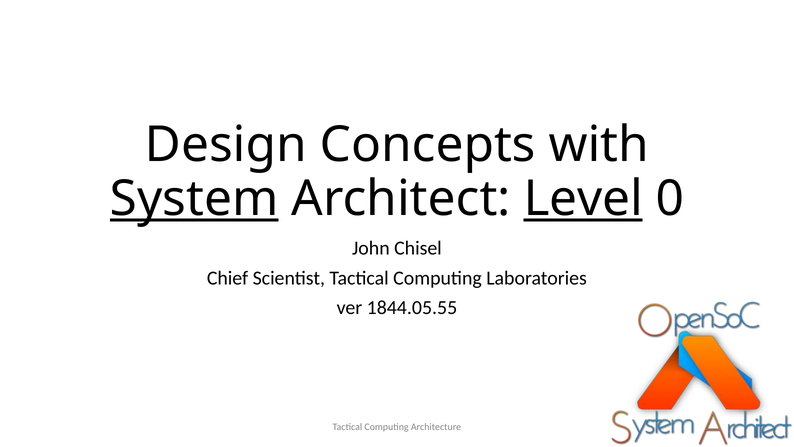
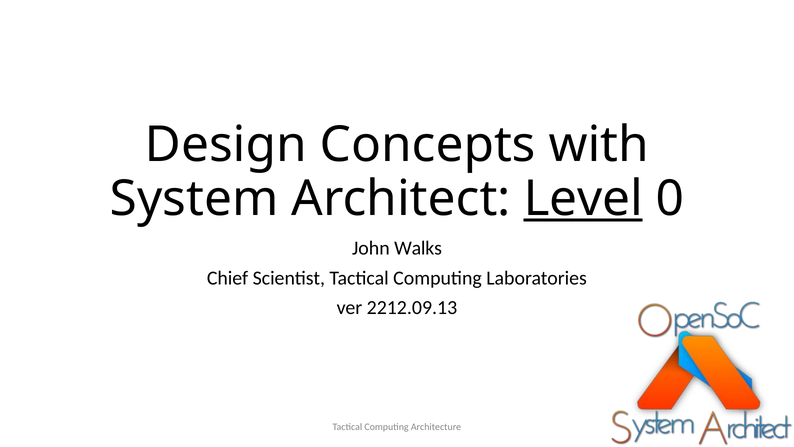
System underline: present -> none (194, 198)
Chisel: Chisel -> Walks (418, 248)
1844.05.55: 1844.05.55 -> 2212.09.13 (412, 308)
